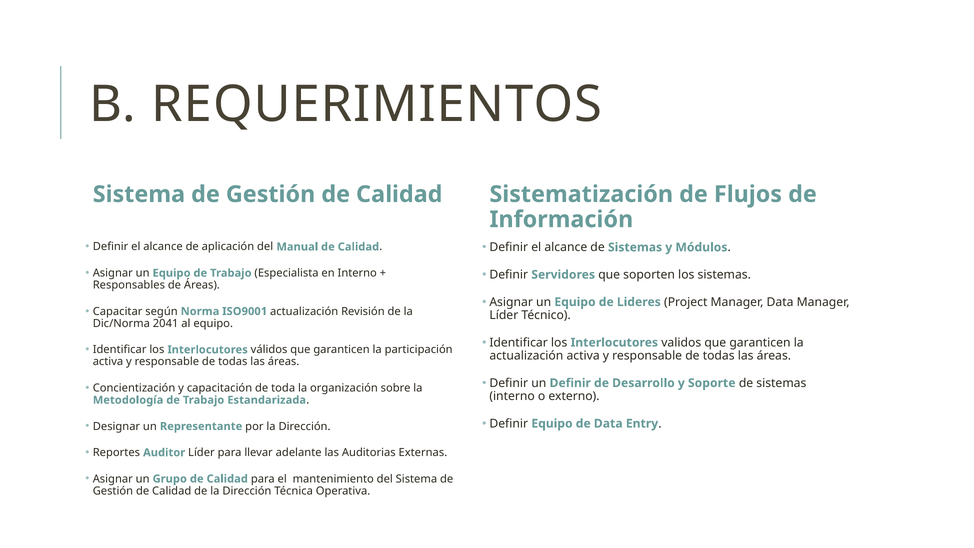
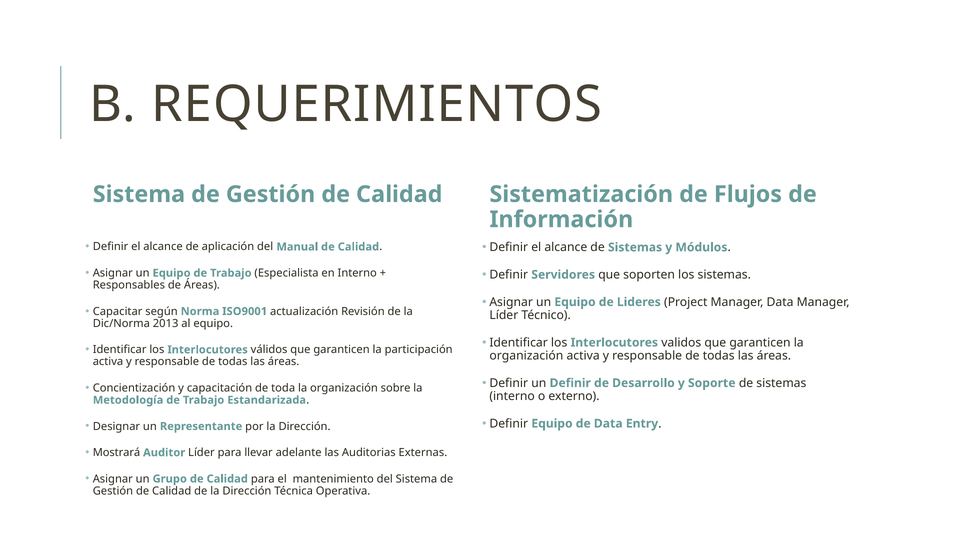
2041: 2041 -> 2013 (166, 323)
actualización: actualización -> organización (526, 356)
Reportes: Reportes -> Mostrará (116, 452)
